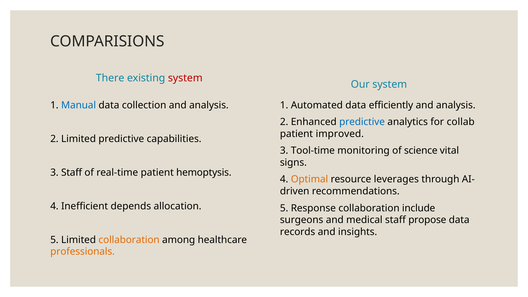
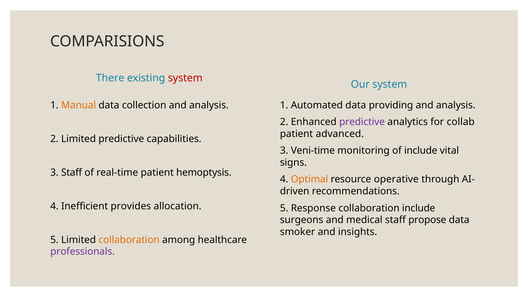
Manual colour: blue -> orange (79, 105)
efficiently: efficiently -> providing (391, 105)
predictive colour: blue -> purple (362, 122)
improved: improved -> advanced (340, 134)
Tool-time: Tool-time -> Veni-time (313, 151)
of science: science -> include (421, 151)
leverages: leverages -> operative (396, 179)
depends: depends -> provides (131, 206)
records: records -> smoker (298, 232)
professionals colour: orange -> purple (83, 252)
